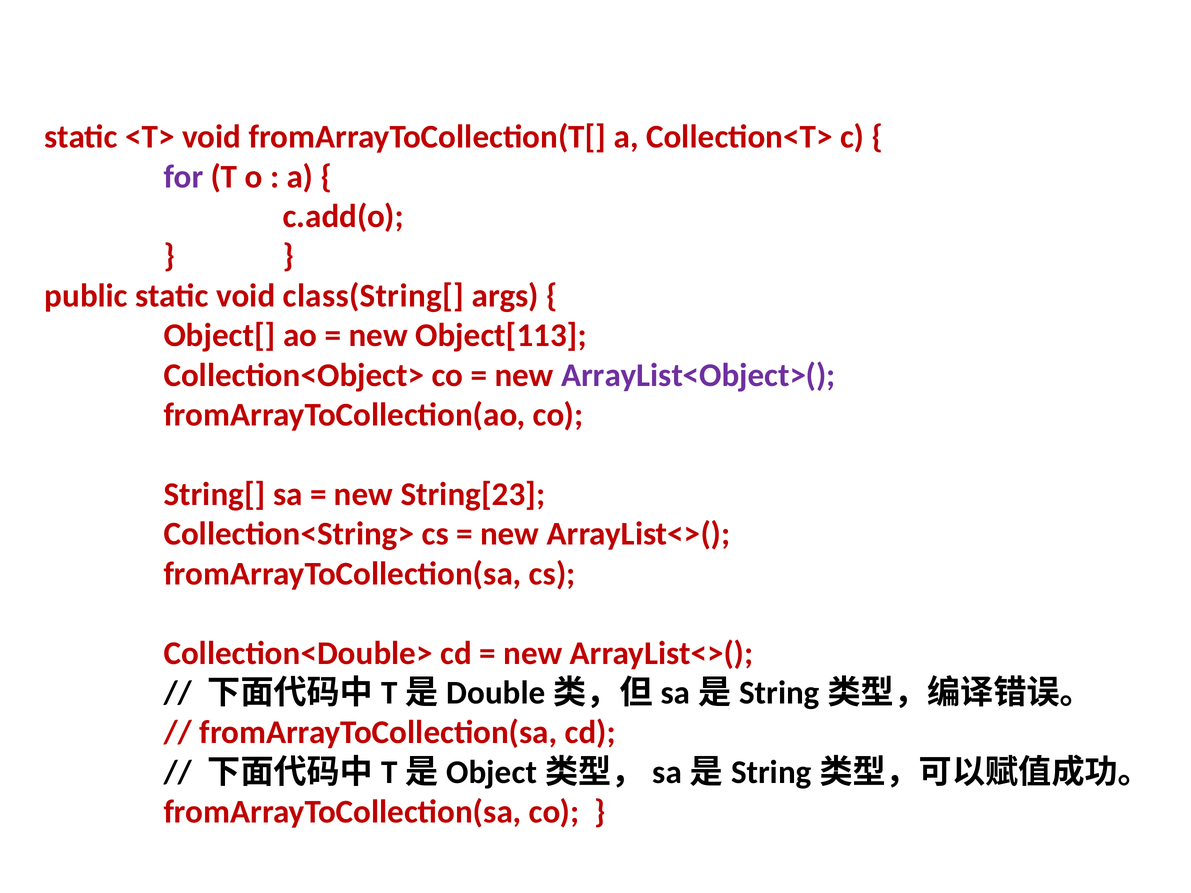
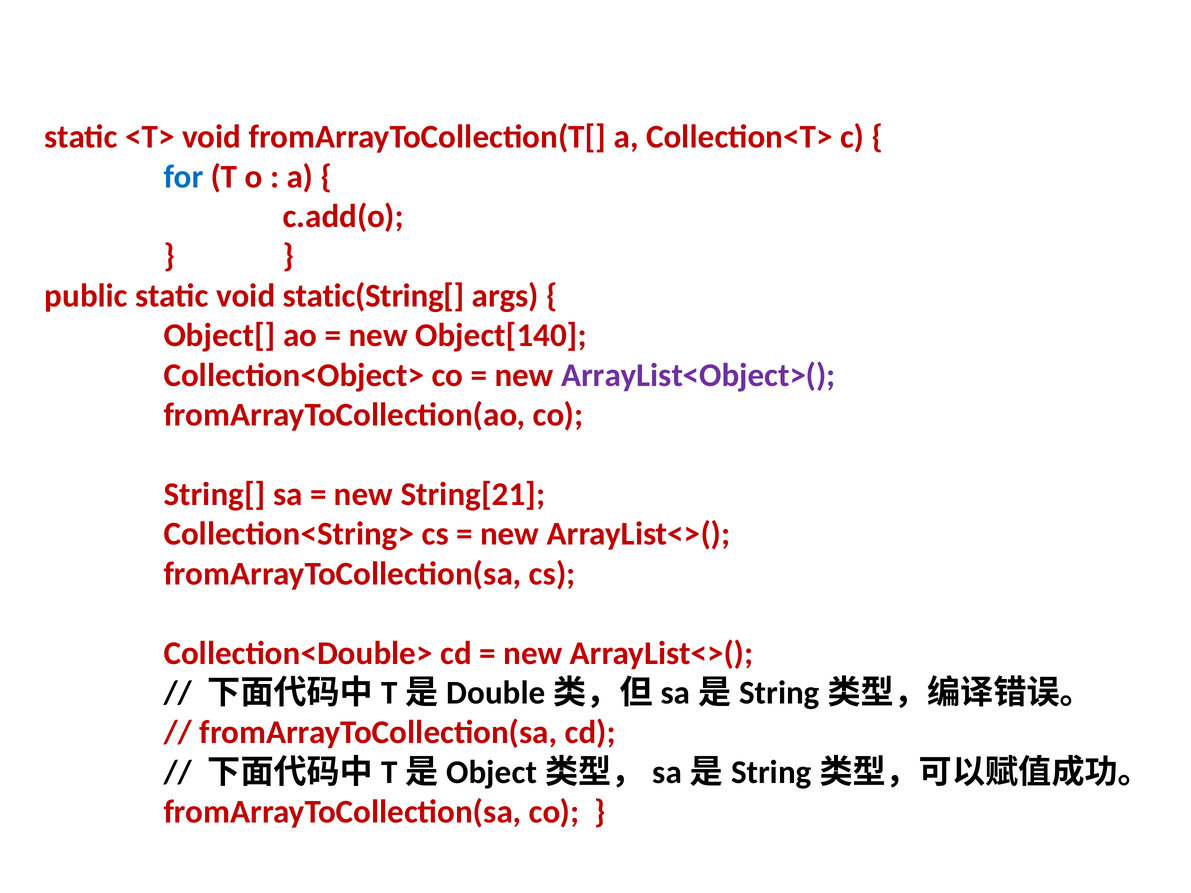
for colour: purple -> blue (183, 177)
class(String[: class(String[ -> static(String[ (374, 296)
Object[113: Object[113 -> Object[140 (501, 336)
String[23: String[23 -> String[21 (473, 494)
